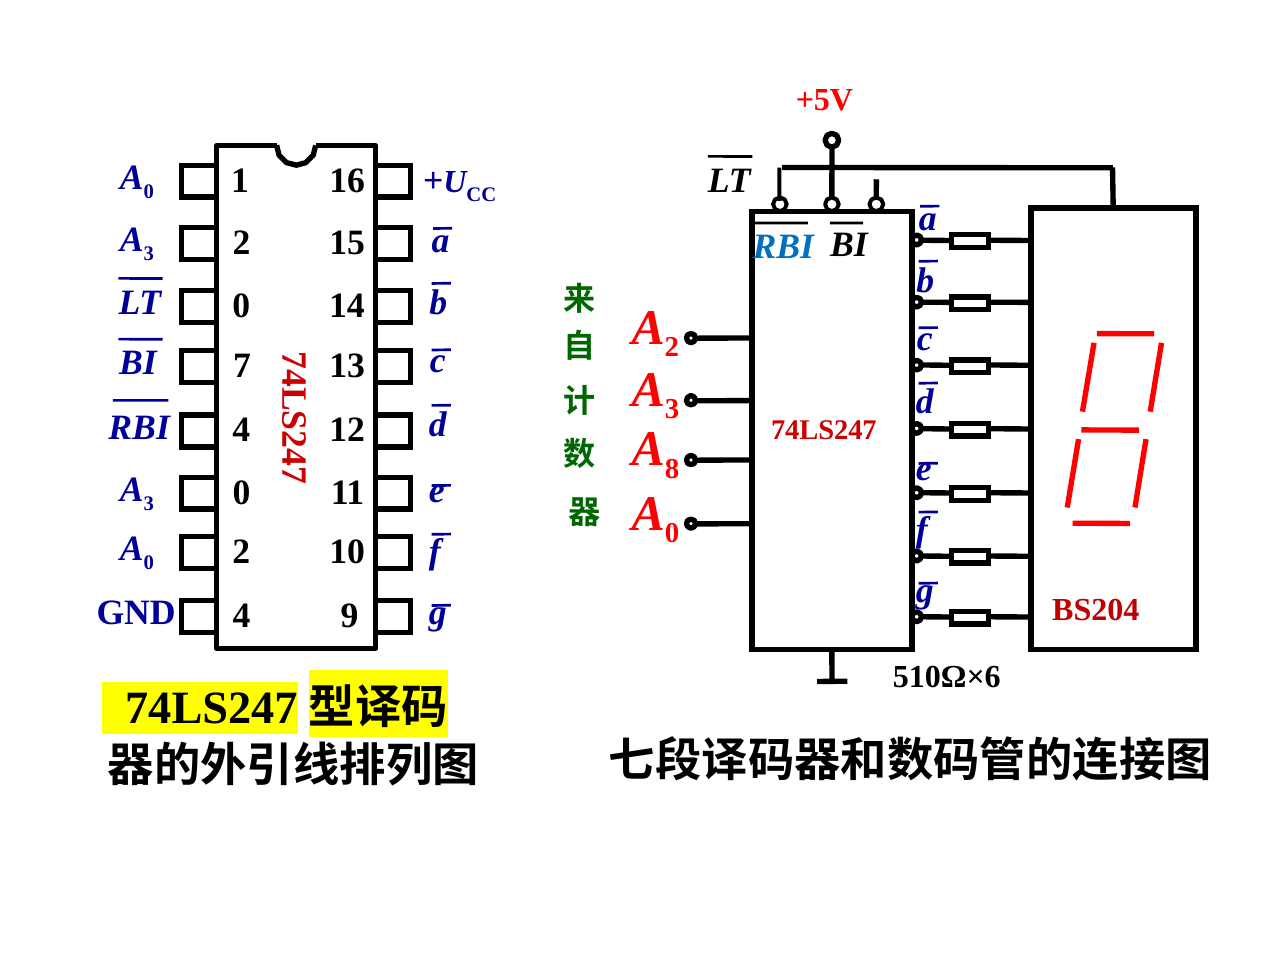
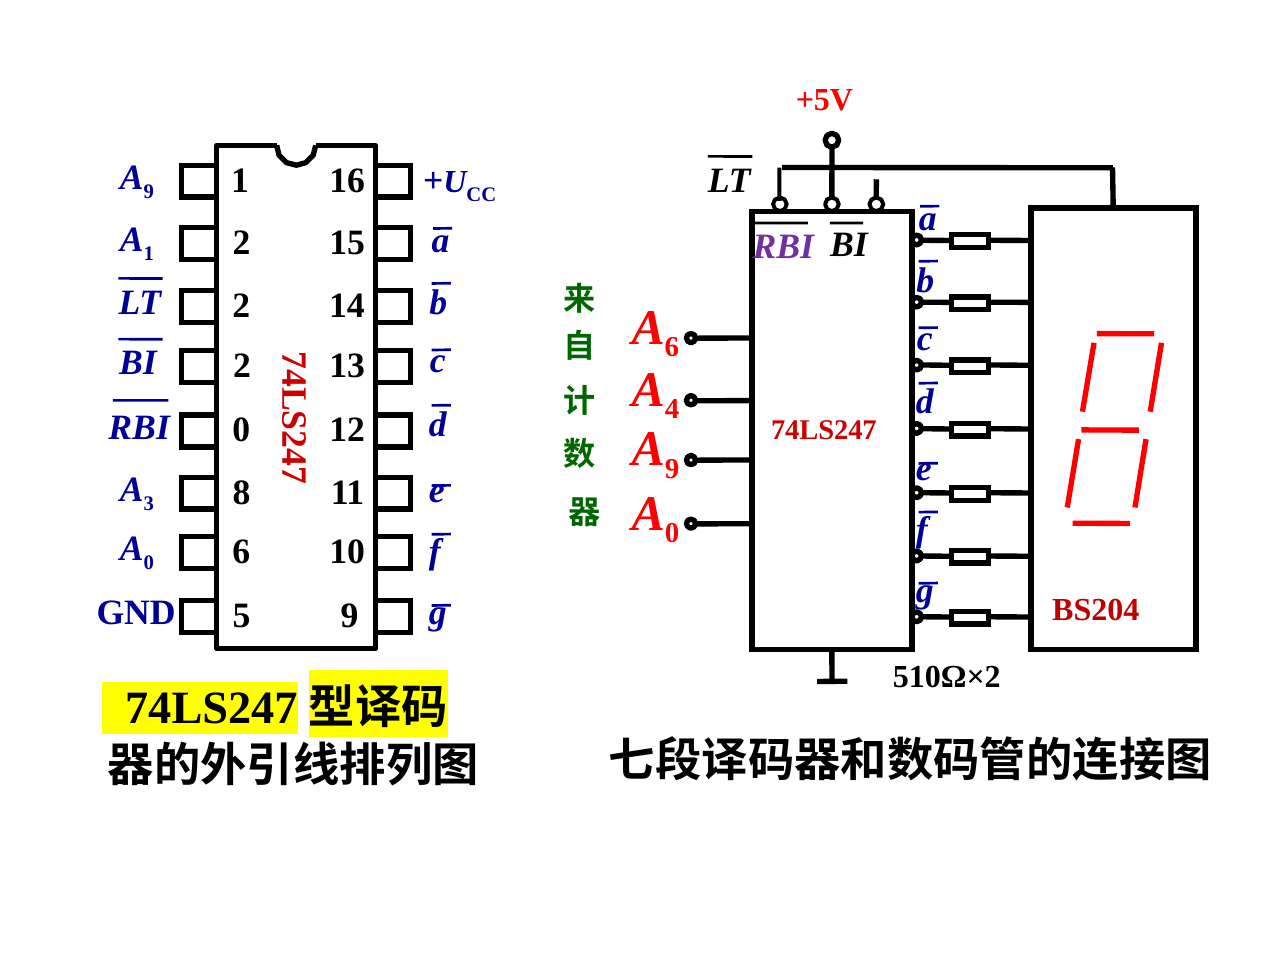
0: 0 -> 9 (149, 191)
3: 3 -> 1 (149, 254)
RBI colour: blue -> purple (783, 247)
LT 0: 0 -> 2 (241, 306)
A 2: 2 -> 6 (672, 347)
BI 7: 7 -> 2 (242, 366)
3: 3 -> 4 (672, 409)
RBI 4: 4 -> 0 (241, 430)
8: 8 -> 9 (672, 469)
3 0: 0 -> 8 (242, 493)
2: 2 -> 6 (241, 551)
GND 4: 4 -> 5 (242, 615)
510Ω×6: 510Ω×6 -> 510Ω×2 (947, 677)
